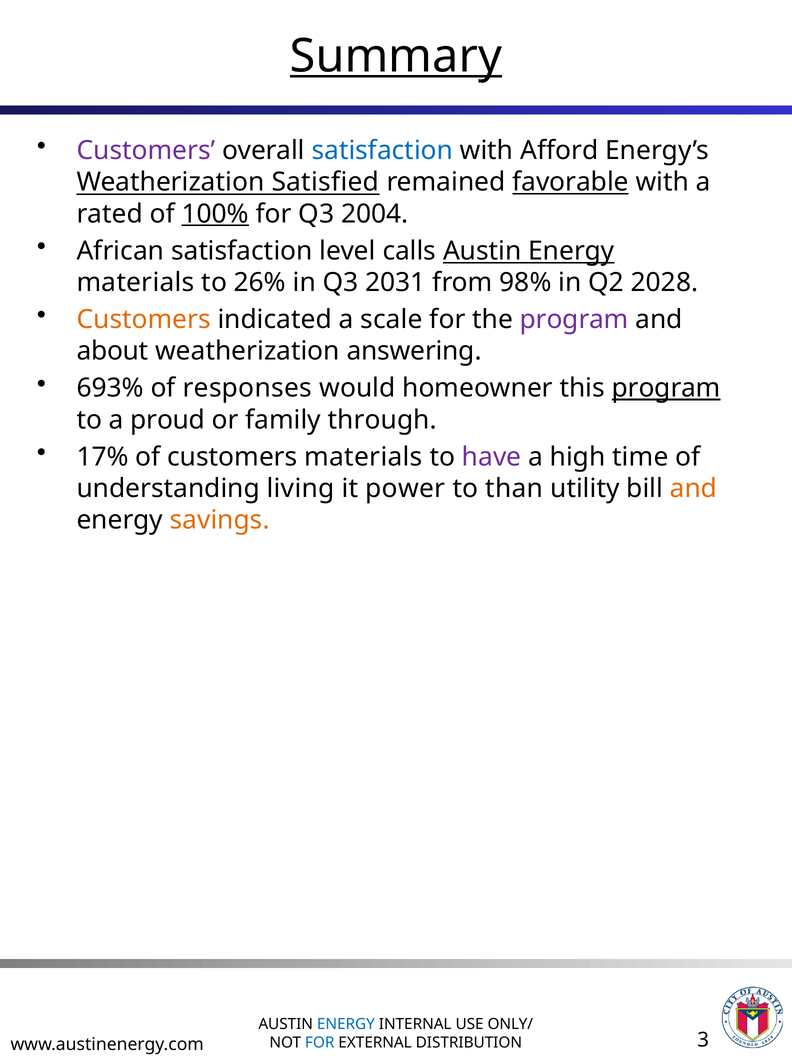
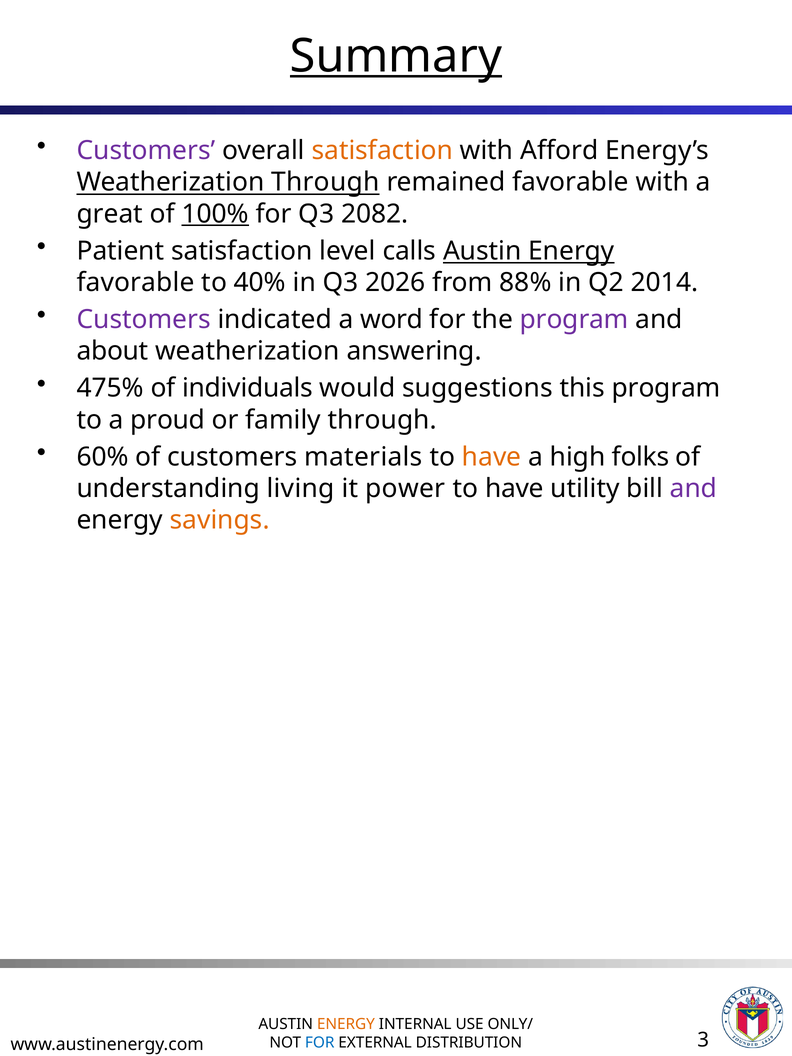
satisfaction colour: blue -> orange (382, 151)
Weatherization Satisfied: Satisfied -> Through (325, 182)
favorable underline: present -> none (571, 182)
rated: rated -> great (110, 214)
2004: 2004 -> 2082 (375, 214)
African: African -> Patient (120, 251)
materials: materials -> favorable (136, 283)
26%: 26% -> 40% (260, 283)
2031: 2031 -> 2026 (395, 283)
98%: 98% -> 88% (525, 283)
2028: 2028 -> 2014 (665, 283)
Customers colour: orange -> purple (144, 320)
scale: scale -> word (392, 320)
693%: 693% -> 475% (110, 388)
responses: responses -> individuals (248, 388)
homeowner: homeowner -> suggestions (477, 388)
program underline: present -> none (666, 388)
17%: 17% -> 60% (103, 457)
have colour: purple -> orange (492, 457)
time: time -> folks (641, 457)
than: than -> have (514, 488)
and colour: orange -> purple (694, 488)
ENERGY colour: blue -> orange (346, 1024)
